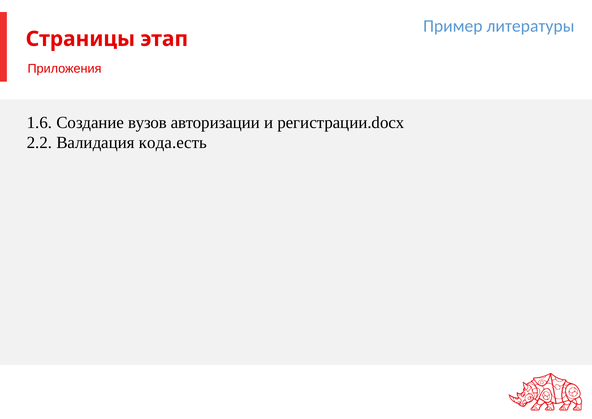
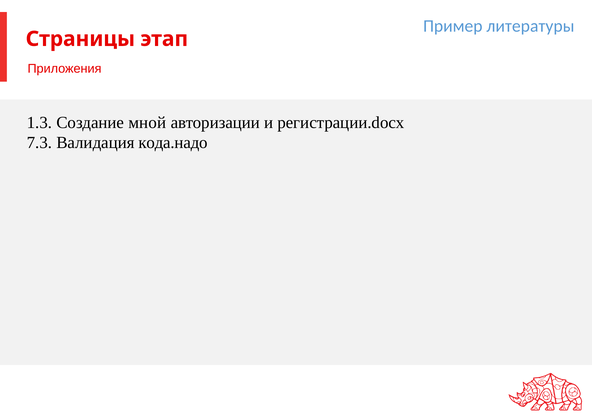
1.6: 1.6 -> 1.3 (40, 122)
вузов: вузов -> мной (147, 122)
2.2: 2.2 -> 7.3 (40, 143)
кода.есть: кода.есть -> кода.надо (173, 143)
